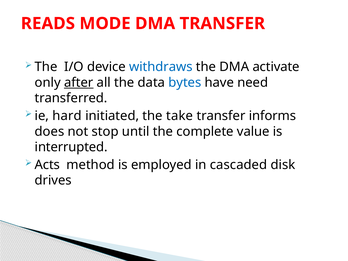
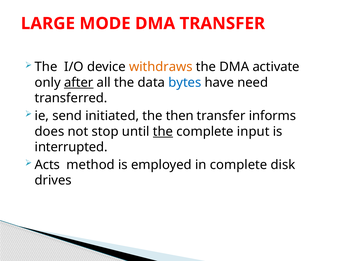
READS: READS -> LARGE (48, 23)
withdraws colour: blue -> orange (161, 67)
hard: hard -> send (67, 116)
take: take -> then (180, 116)
the underline: none -> present (163, 131)
value: value -> input (253, 131)
in cascaded: cascaded -> complete (239, 165)
